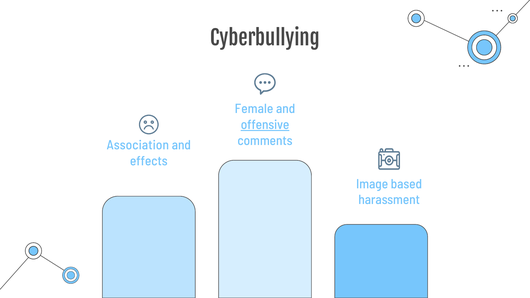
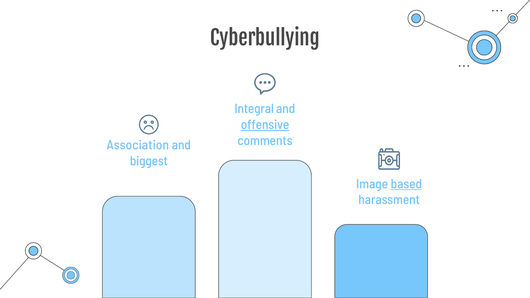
Female: Female -> Integral (254, 109)
effects: effects -> biggest (149, 161)
based underline: none -> present (406, 184)
